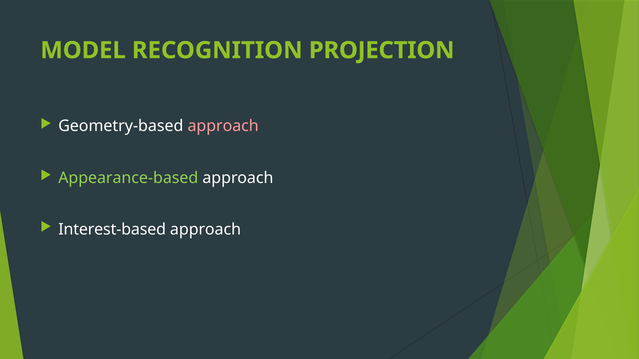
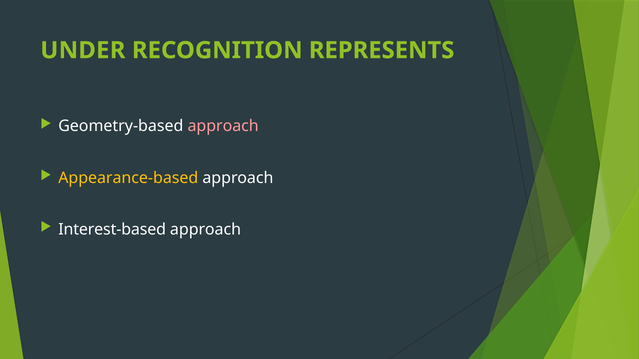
MODEL: MODEL -> UNDER (83, 50)
PROJECTION: PROJECTION -> REPRESENTS (382, 50)
Appearance-based colour: light green -> yellow (128, 178)
